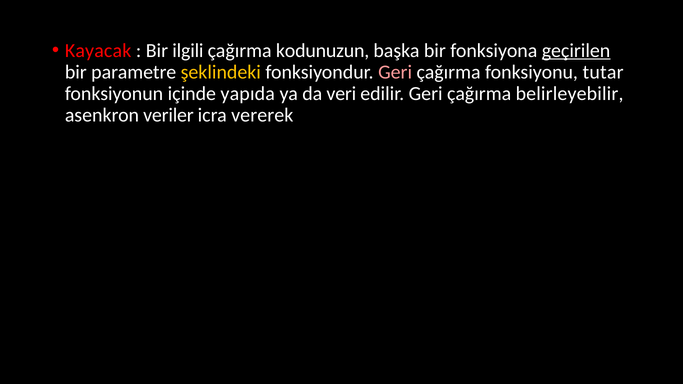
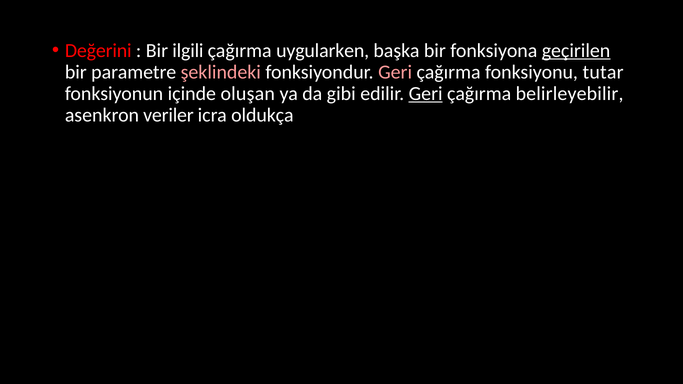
Kayacak: Kayacak -> Değerini (98, 51)
kodunuzun: kodunuzun -> uygularken (323, 51)
şeklindeki colour: yellow -> pink (221, 72)
yapıda: yapıda -> oluşan (248, 94)
veri: veri -> gibi (341, 94)
Geri underline: none -> present (426, 94)
vererek: vererek -> oldukça (262, 115)
